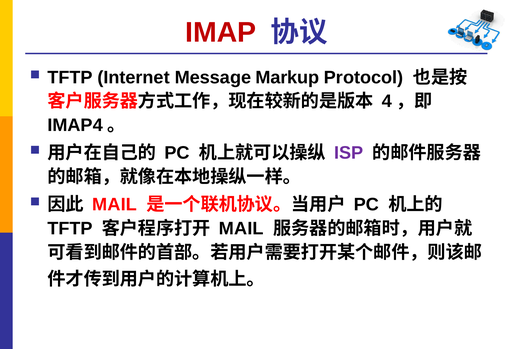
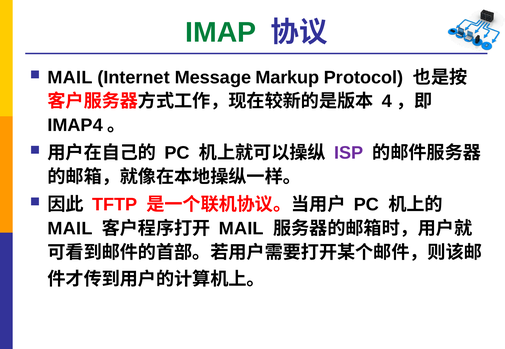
IMAP colour: red -> green (221, 33)
TFTP: TFTP -> MAIL (70, 78)
MAIL: MAIL -> TFTP (115, 205)
TFTP: TFTP -> MAIL (70, 229)
